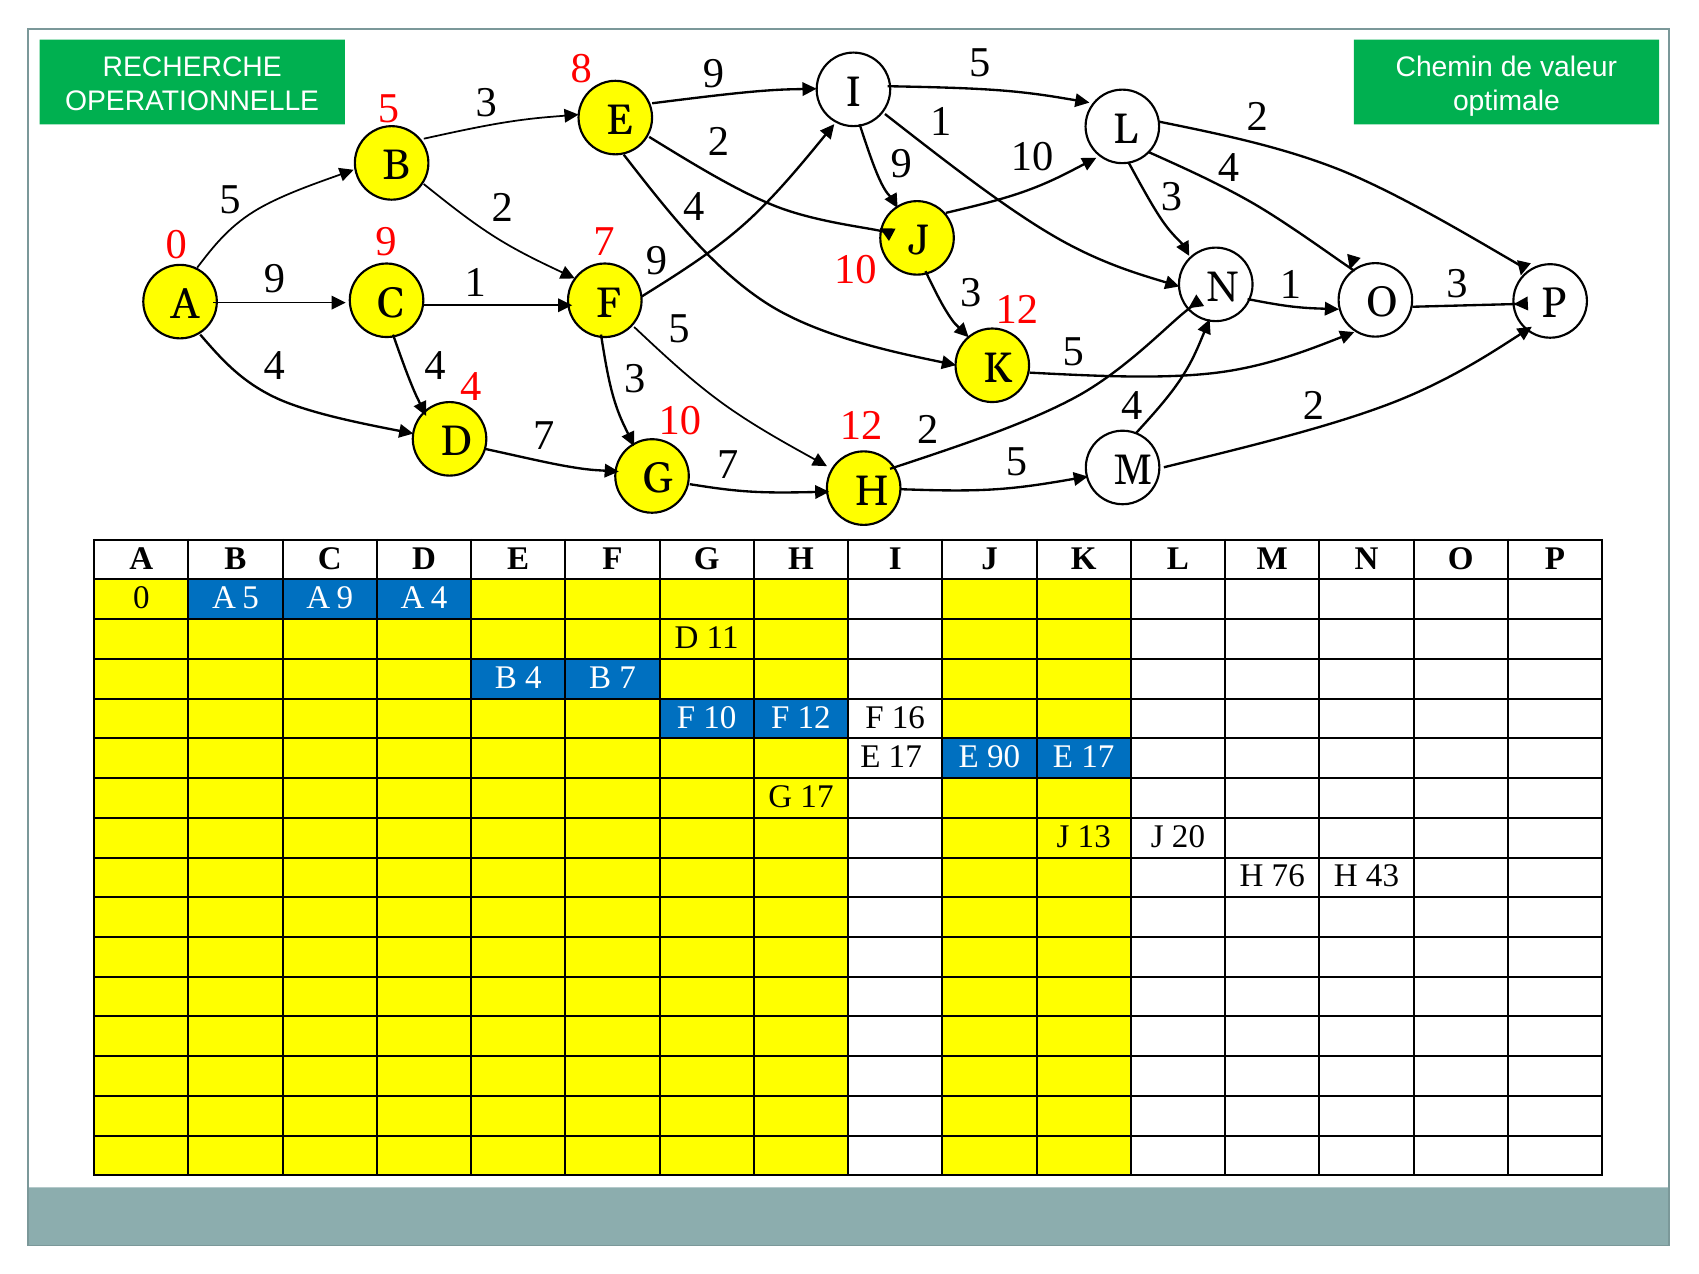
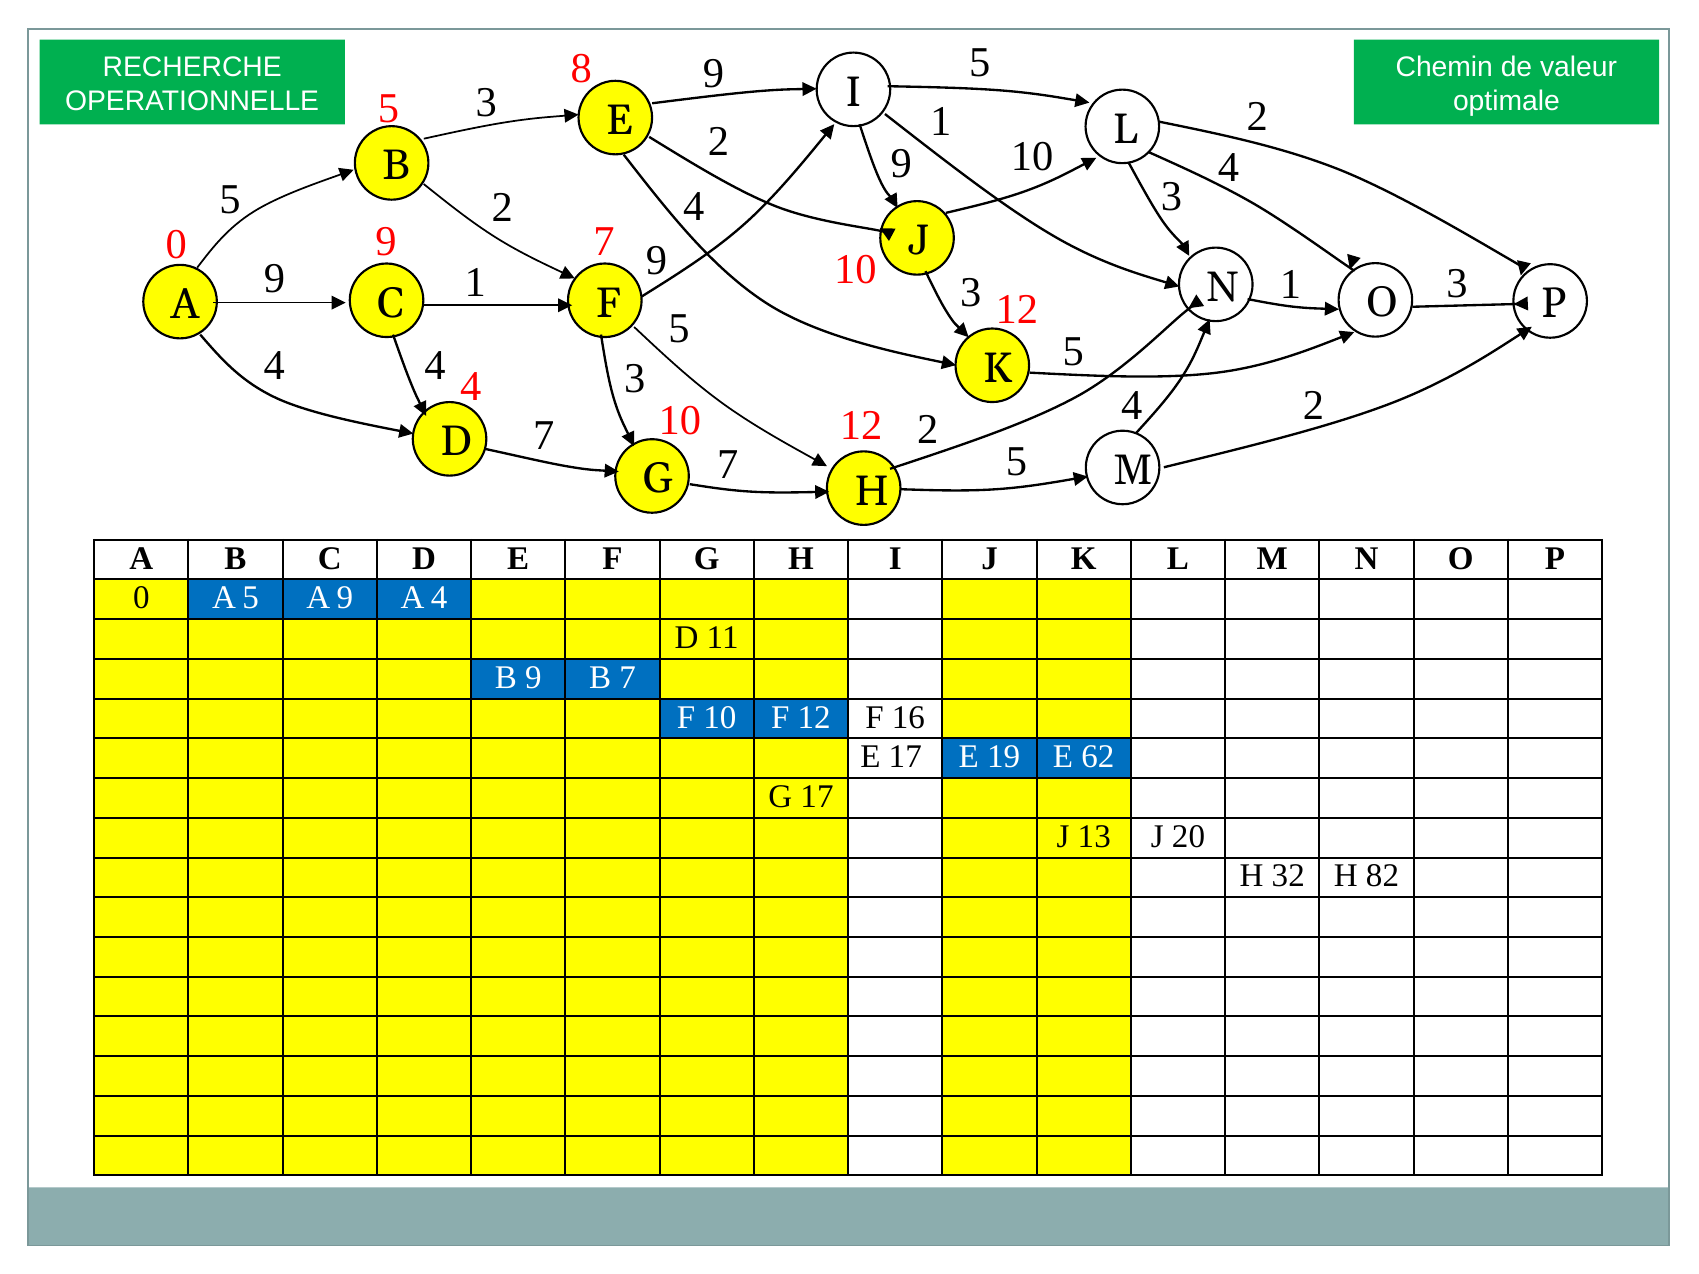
B 4: 4 -> 9 (533, 678)
90: 90 -> 19 (1004, 757)
17: 17 -> 62 (1098, 757)
76: 76 -> 32 (1288, 876)
43: 43 -> 82 (1382, 876)
